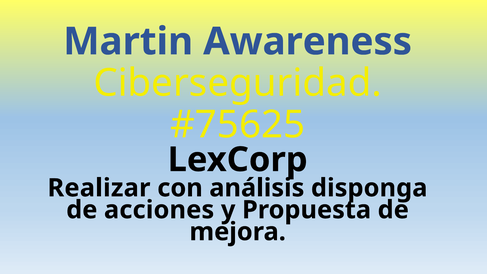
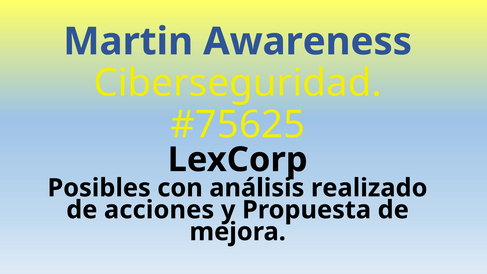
Realizar: Realizar -> Posibles (99, 188)
disponga: disponga -> realizado (369, 188)
